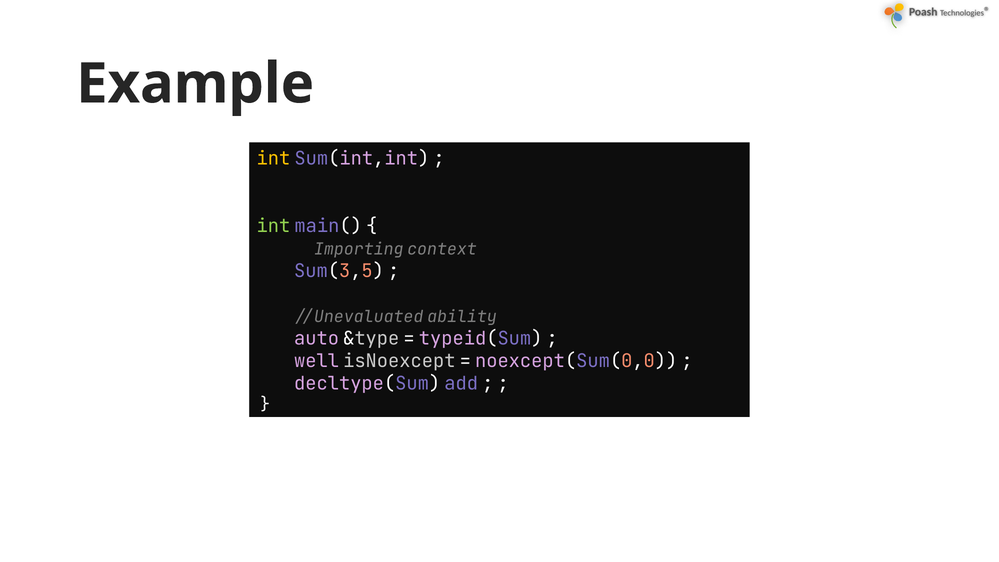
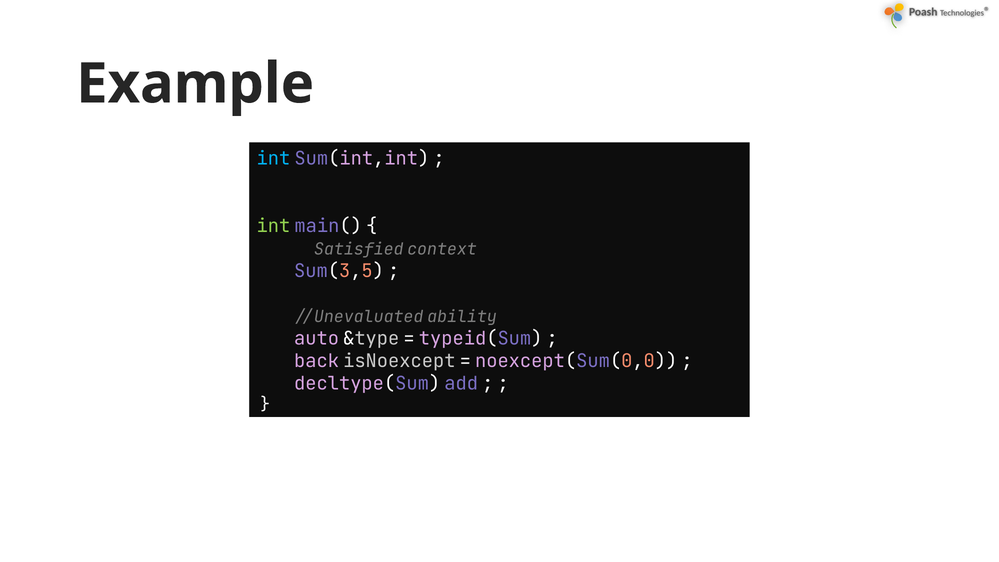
int colour: yellow -> light blue (273, 159)
//Importing: //Importing -> //Satisfied (349, 249)
well: well -> back (317, 361)
